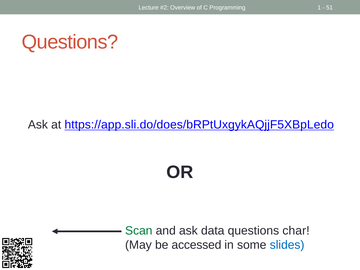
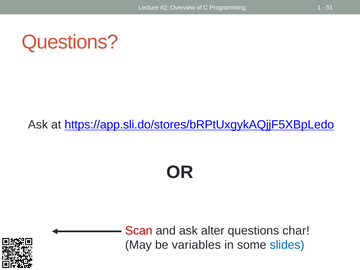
https://app.sli.do/does/bRPtUxgykAQjjF5XBpLedo: https://app.sli.do/does/bRPtUxgykAQjjF5XBpLedo -> https://app.sli.do/stores/bRPtUxgykAQjjF5XBpLedo (199, 125)
Scan colour: green -> red (139, 231)
data: data -> alter (213, 231)
accessed: accessed -> variables (196, 245)
